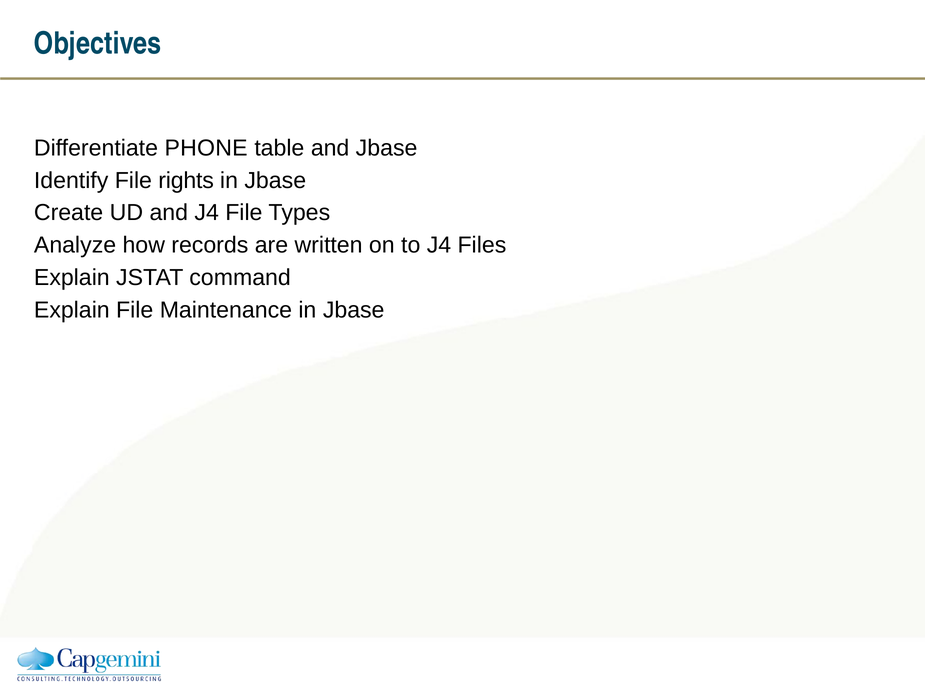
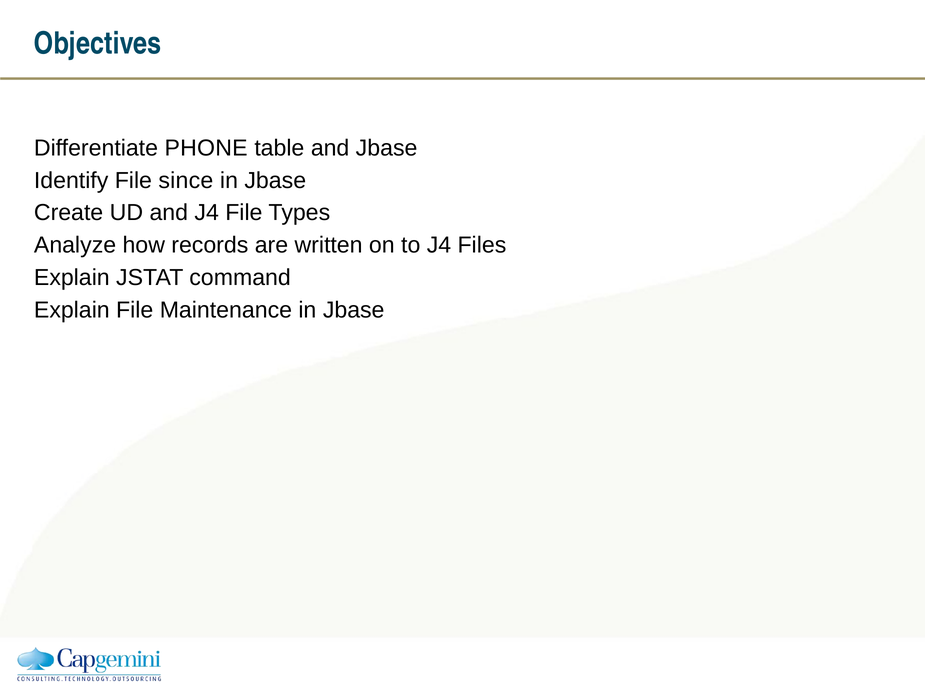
rights: rights -> since (186, 180)
